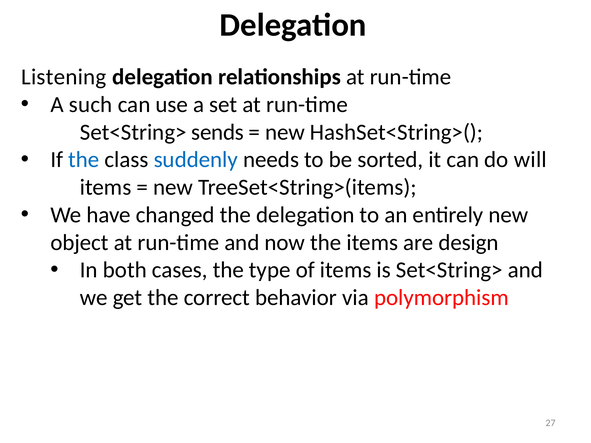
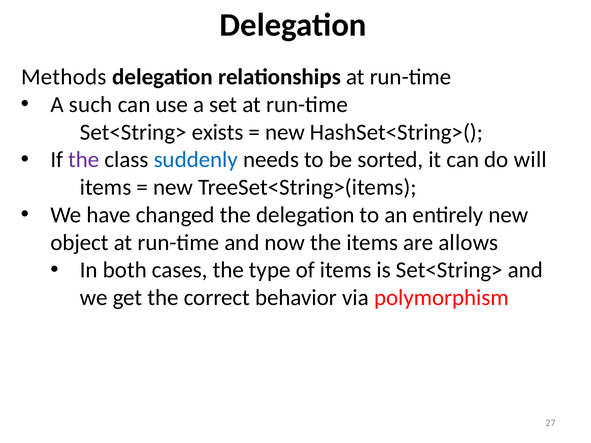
Listening: Listening -> Methods (64, 77)
sends: sends -> exists (218, 132)
the colour: blue -> purple (84, 160)
design: design -> allows (468, 243)
